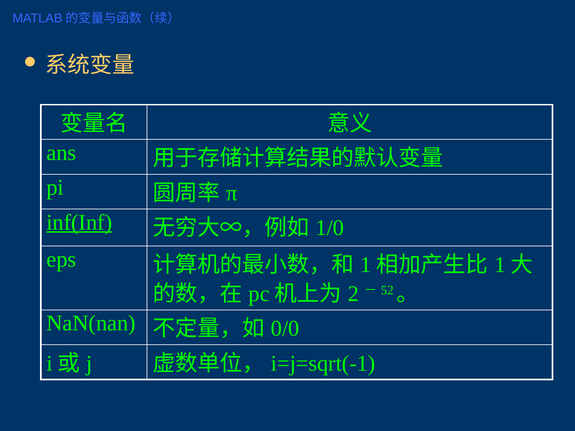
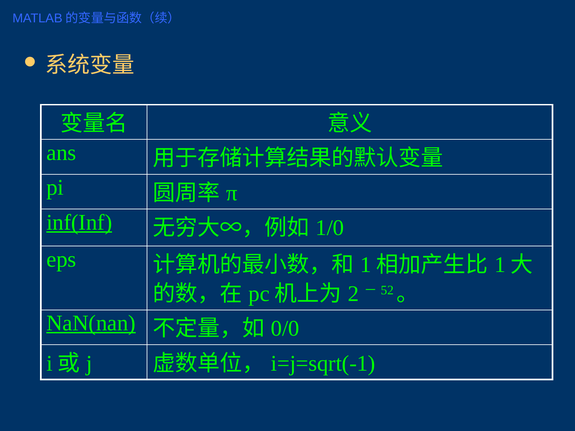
NaN(nan underline: none -> present (91, 323)
